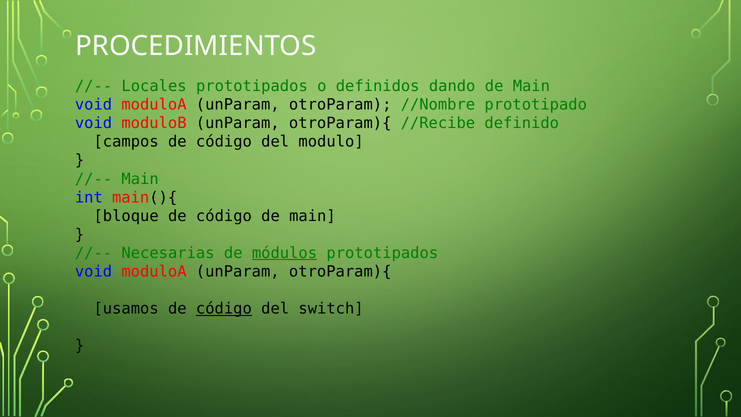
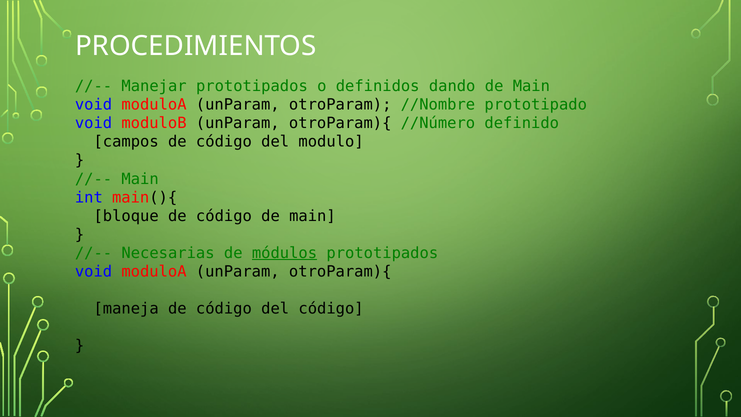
Locales: Locales -> Manejar (154, 86)
//Recibe: //Recibe -> //Número (438, 123)
usamos: usamos -> maneja (126, 309)
código underline: present -> none (224, 309)
del switch: switch -> código (331, 309)
